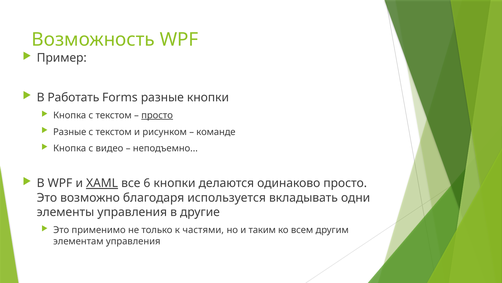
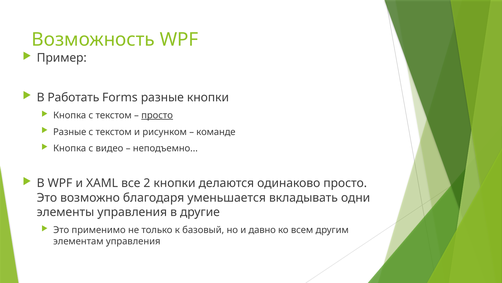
XAML underline: present -> none (102, 183)
6: 6 -> 2 (147, 183)
используется: используется -> уменьшается (227, 197)
частями: частями -> базовый (203, 230)
таким: таким -> давно (262, 230)
